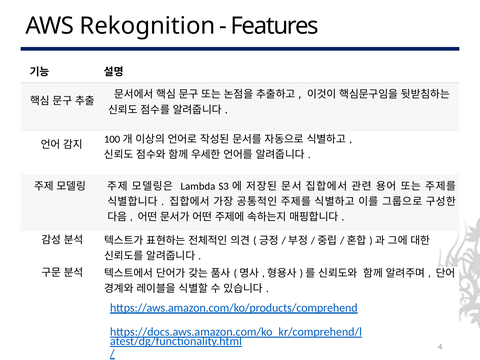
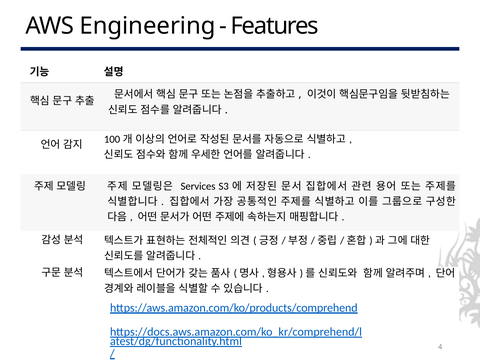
Rekognition: Rekognition -> Engineering (148, 26)
Lambda: Lambda -> Services (198, 186)
